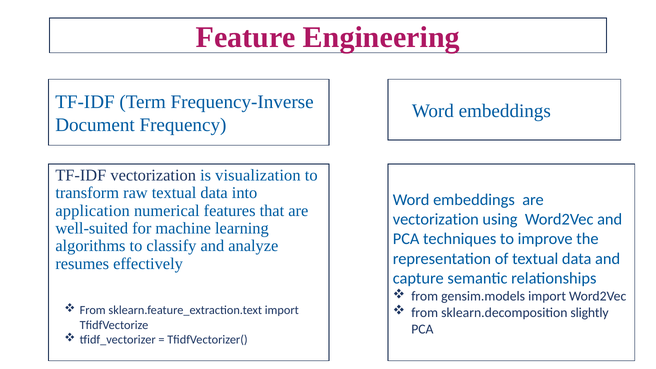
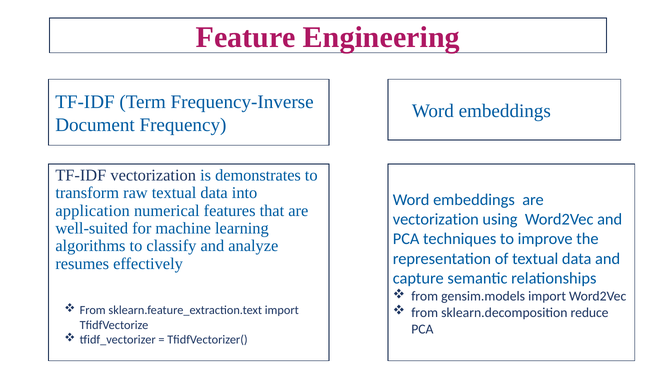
visualization: visualization -> demonstrates (258, 175)
slightly: slightly -> reduce (590, 313)
